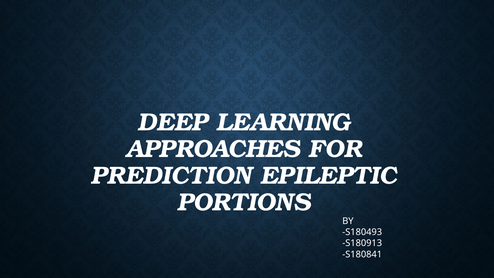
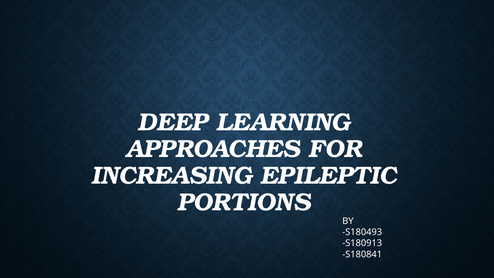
PREDICTION: PREDICTION -> INCREASING (172, 176)
